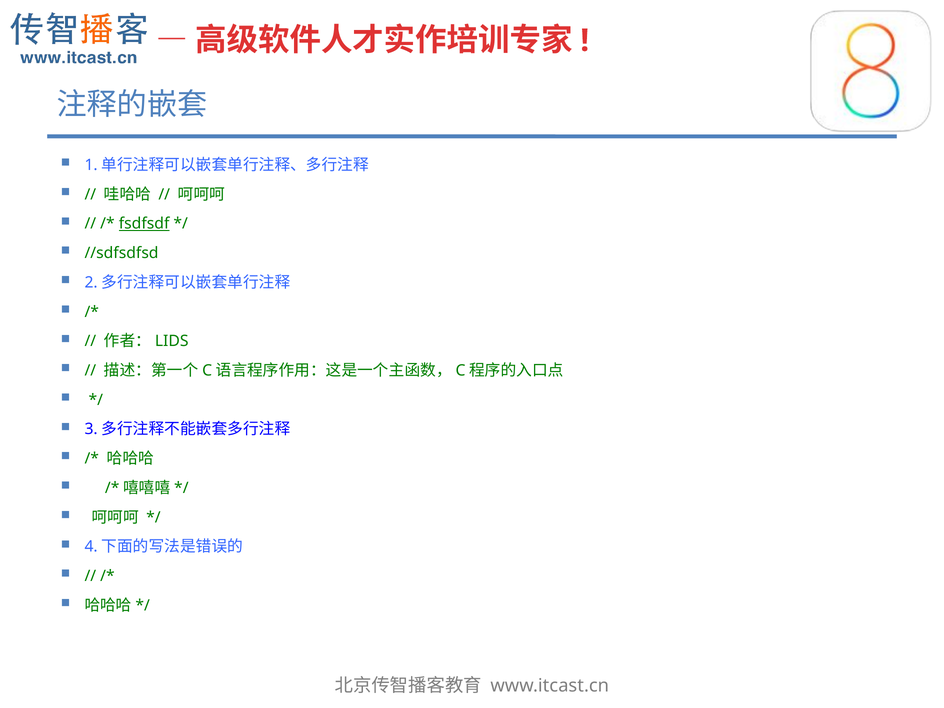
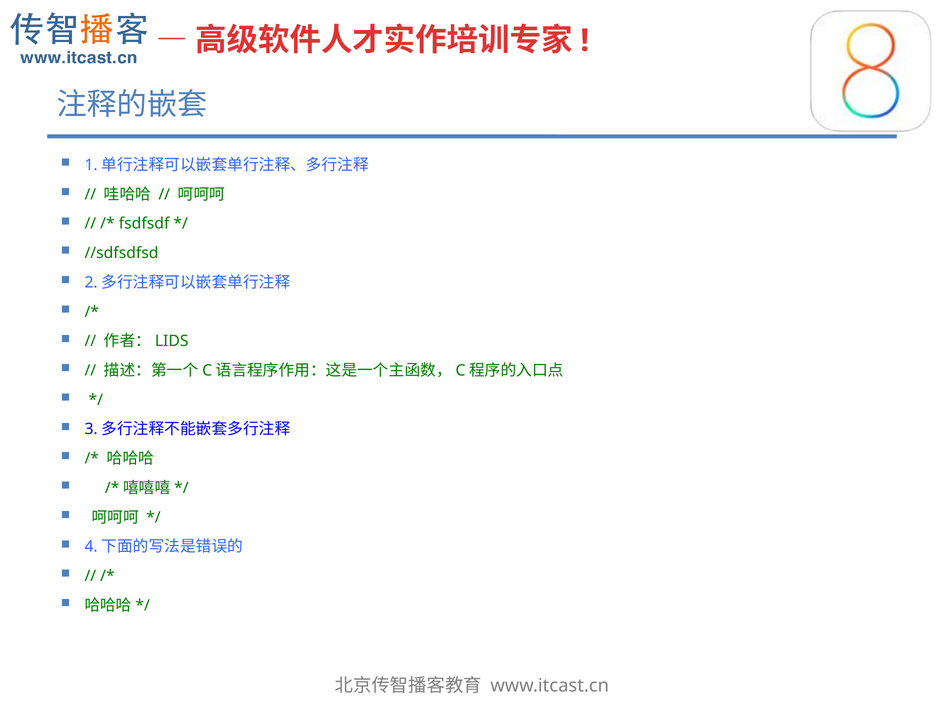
fsdfsdf underline: present -> none (144, 224)
